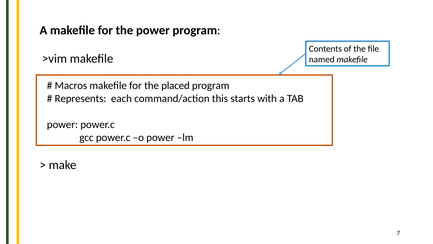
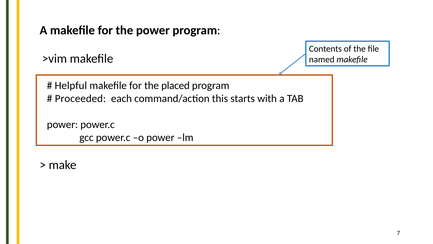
Macros: Macros -> Helpful (71, 85)
Represents: Represents -> Proceeded (80, 98)
